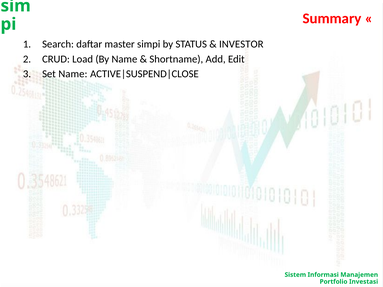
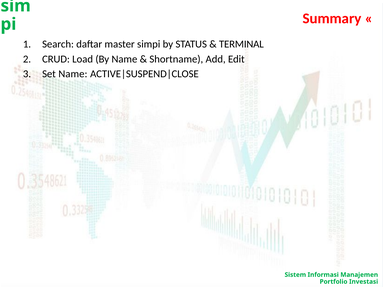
INVESTOR: INVESTOR -> TERMINAL (241, 44)
